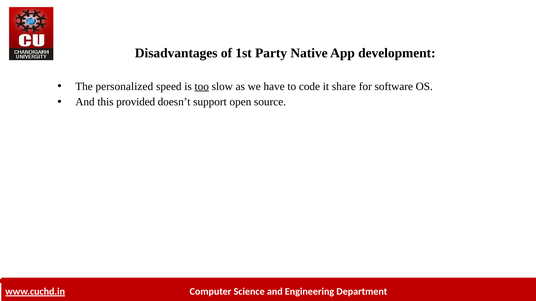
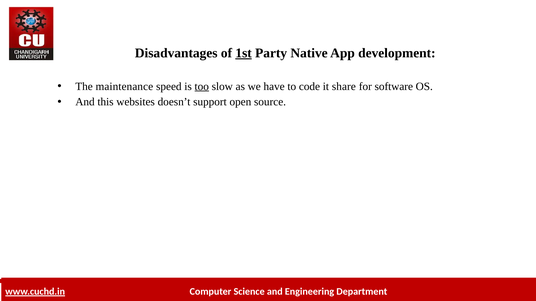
1st underline: none -> present (244, 53)
personalized: personalized -> maintenance (124, 87)
provided: provided -> websites (136, 102)
